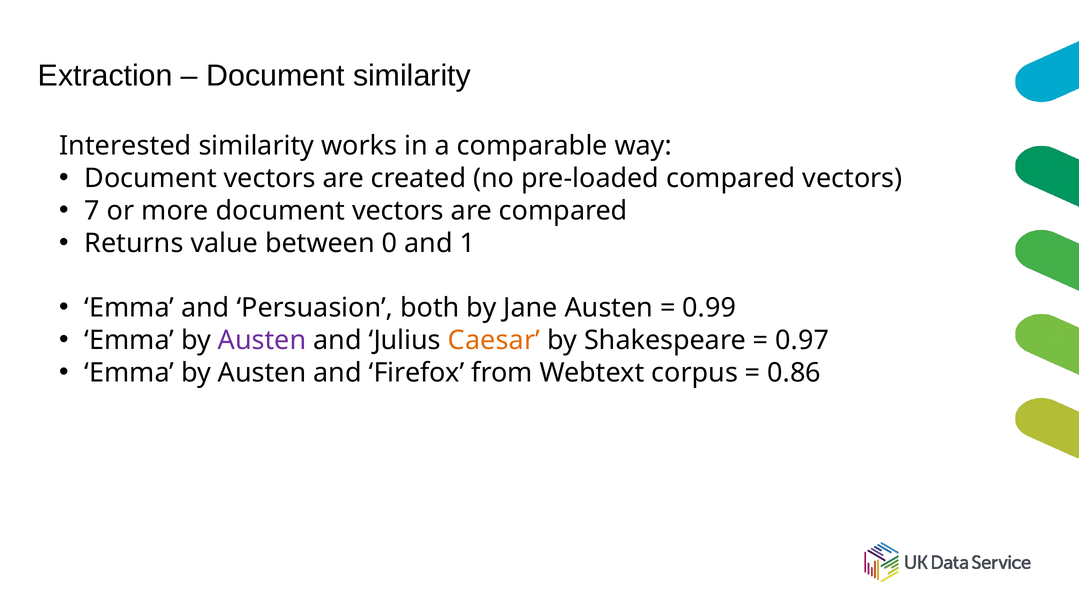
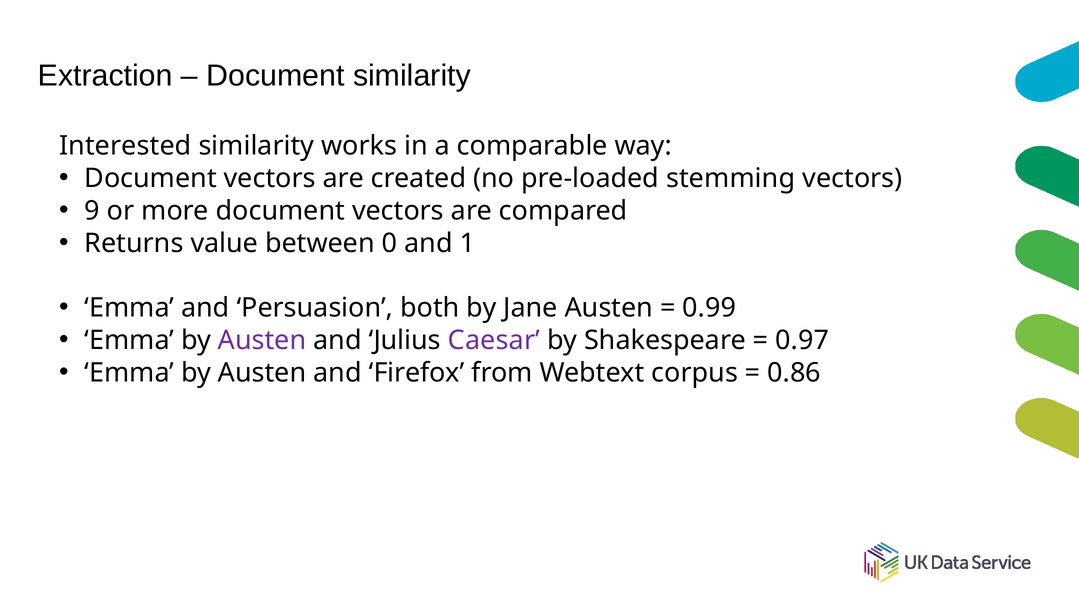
pre-loaded compared: compared -> stemming (731, 178)
7: 7 -> 9 (92, 211)
Caesar colour: orange -> purple (494, 340)
